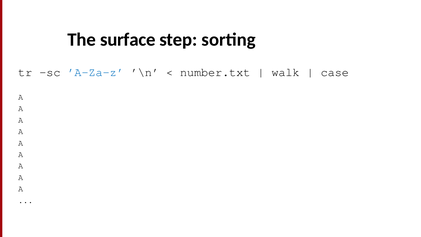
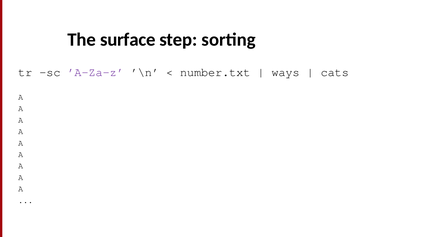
’A-Za-z colour: blue -> purple (96, 72)
walk: walk -> ways (286, 72)
case: case -> cats (335, 72)
